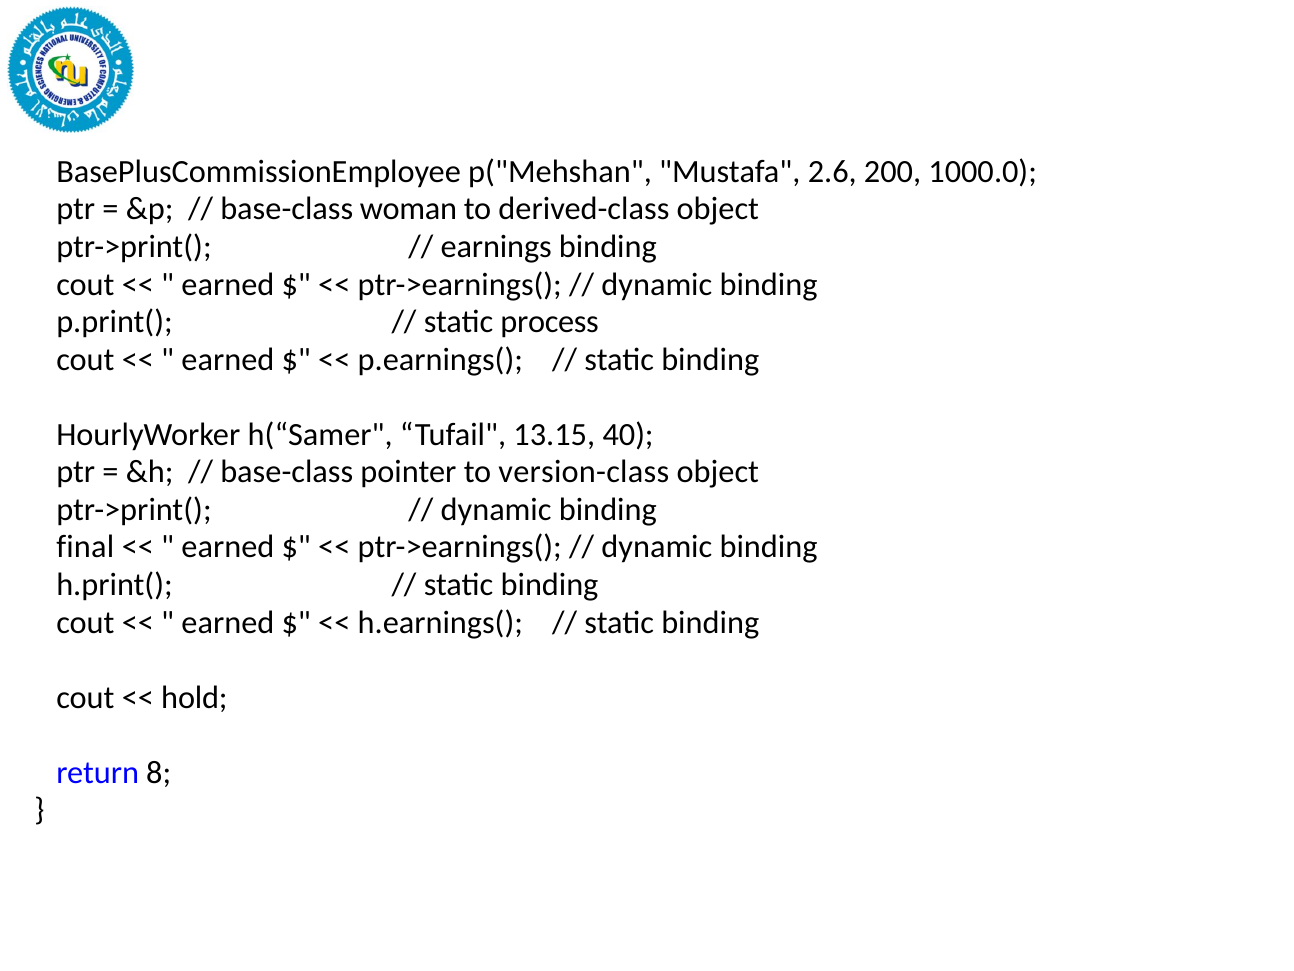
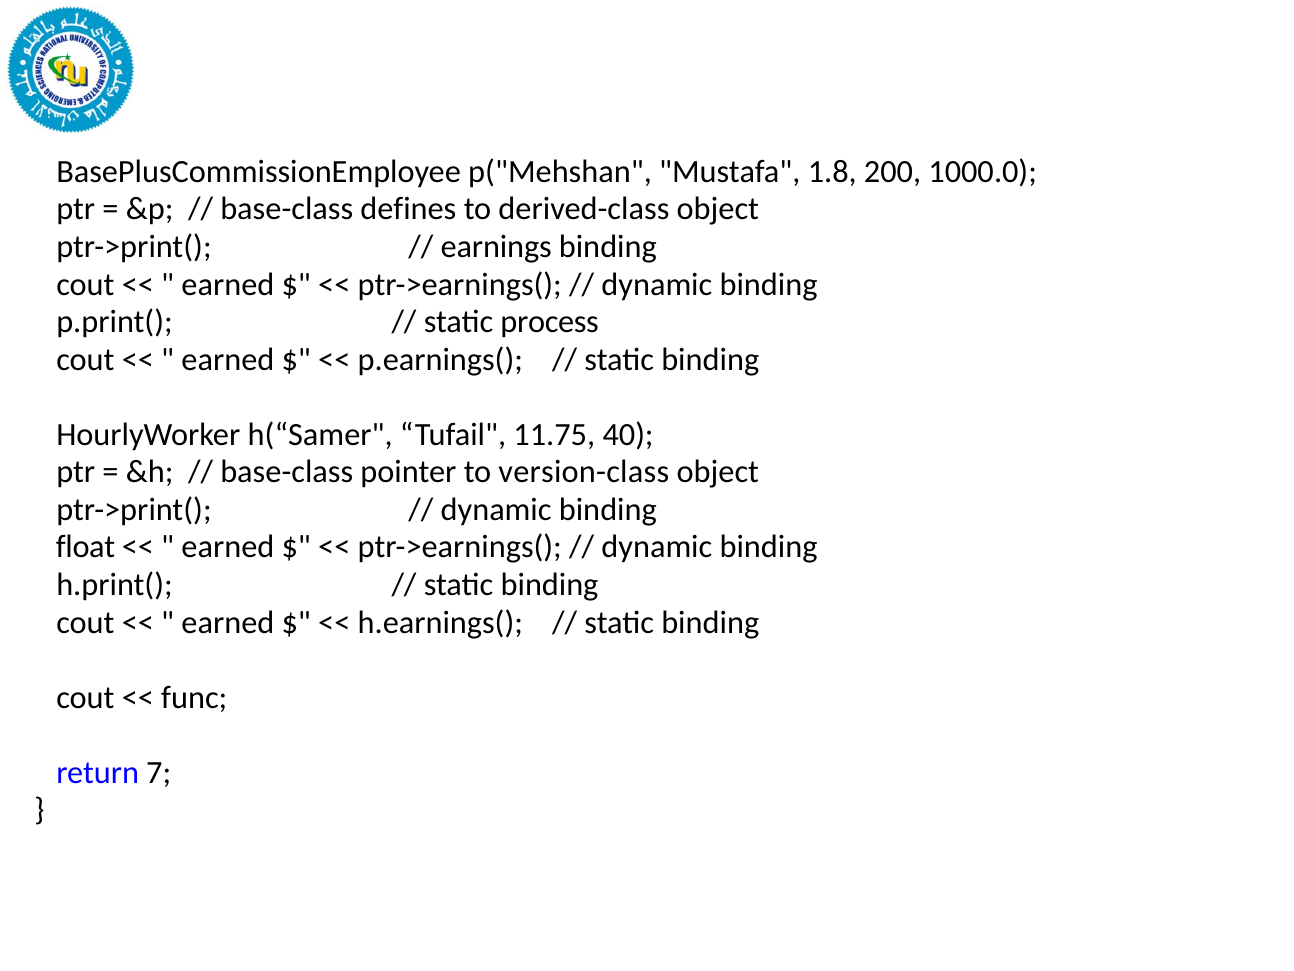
2.6: 2.6 -> 1.8 (832, 172)
woman: woman -> defines (408, 209)
13.15: 13.15 -> 11.75 (554, 434)
final: final -> float (86, 547)
hold: hold -> func (194, 697)
8: 8 -> 7 (159, 772)
